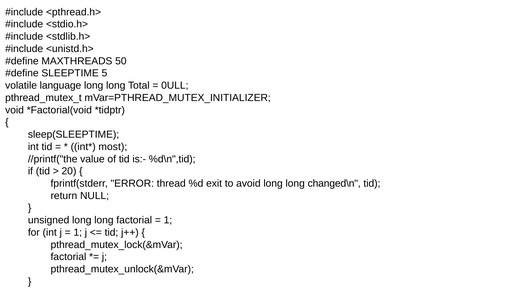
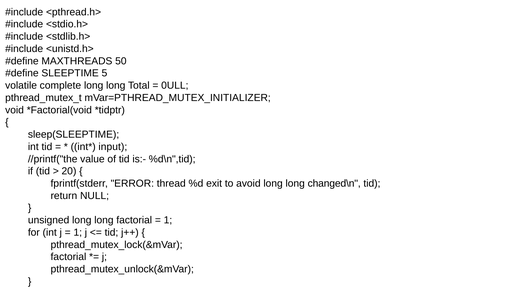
language: language -> complete (60, 85)
most: most -> input (113, 147)
